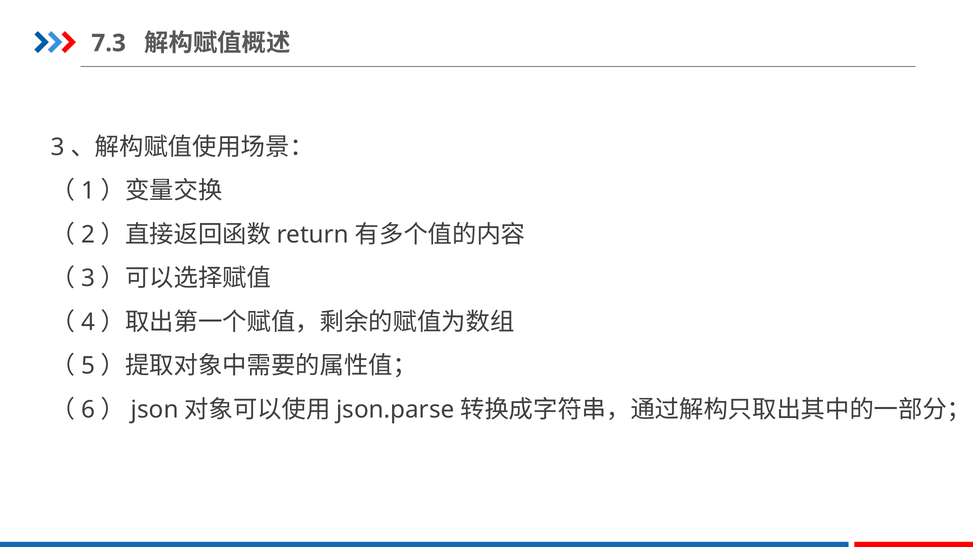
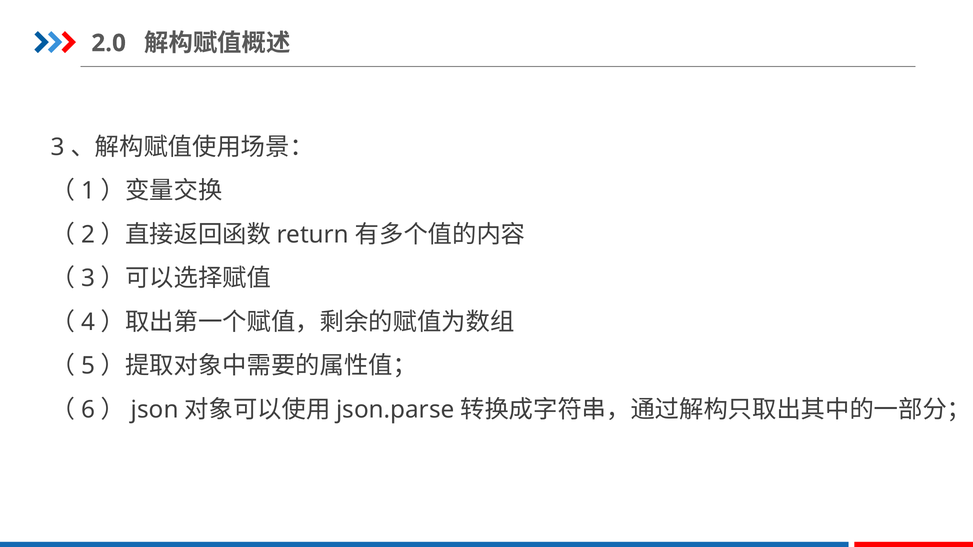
7.3: 7.3 -> 2.0 (109, 43)
